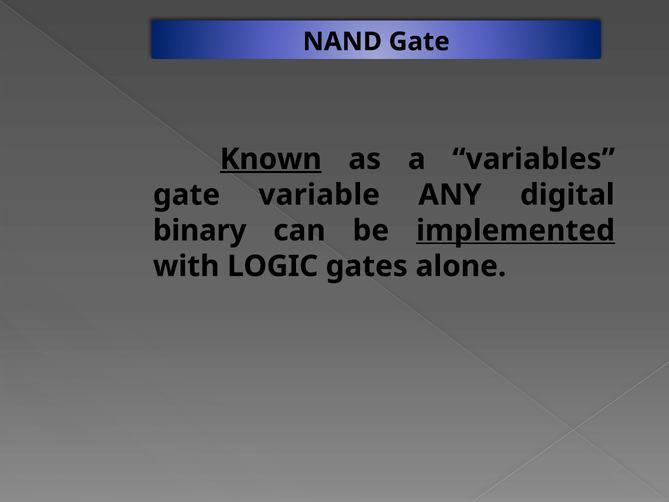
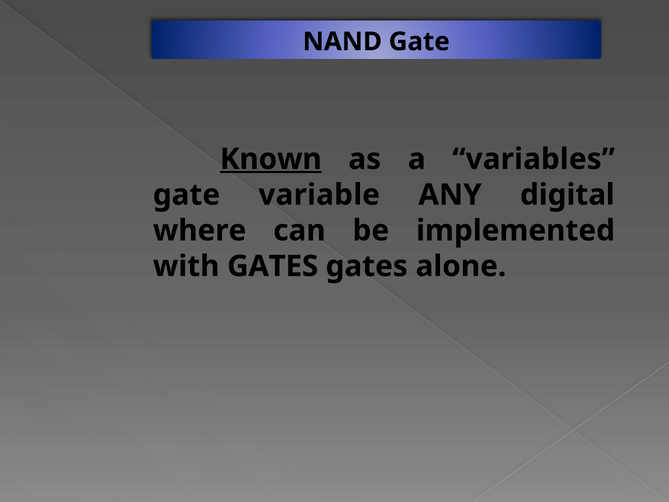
binary: binary -> where (200, 230)
implemented underline: present -> none (516, 230)
with LOGIC: LOGIC -> GATES (273, 266)
